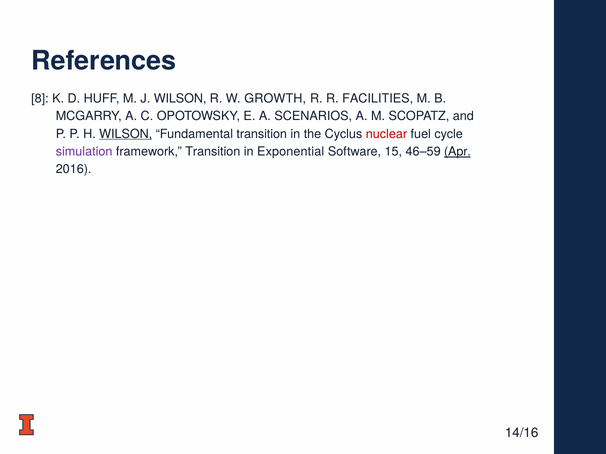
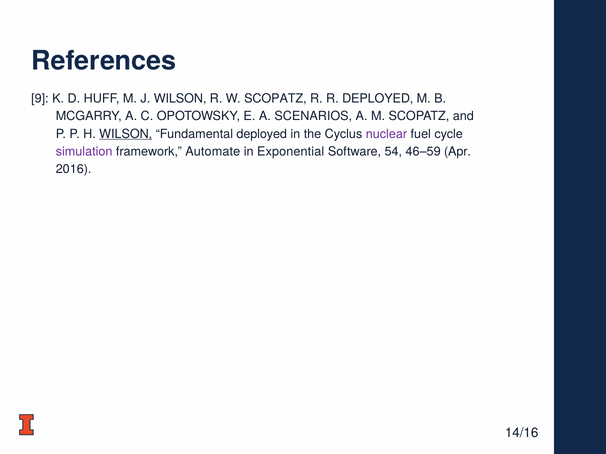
8: 8 -> 9 (40, 99)
W GROWTH: GROWTH -> SCOPATZ (275, 99)
R FACILITIES: FACILITIES -> DEPLOYED (378, 99)
Fundamental transition: transition -> deployed (262, 134)
nuclear colour: red -> purple (386, 134)
framework Transition: Transition -> Automate (213, 152)
15: 15 -> 54 (393, 152)
Apr underline: present -> none (457, 152)
